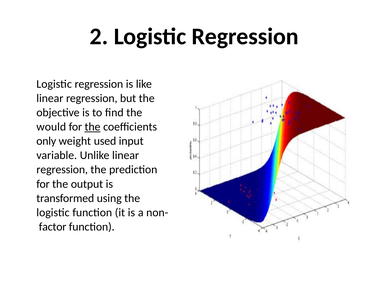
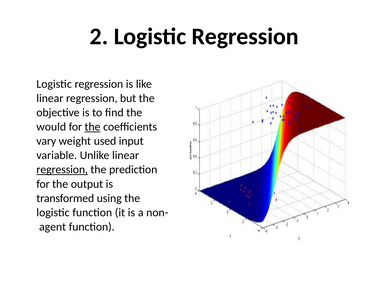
only: only -> vary (46, 141)
regression underline: none -> present (62, 169)
factor: factor -> agent (53, 226)
